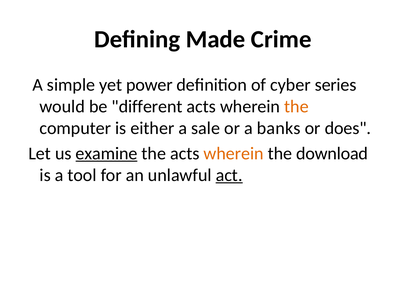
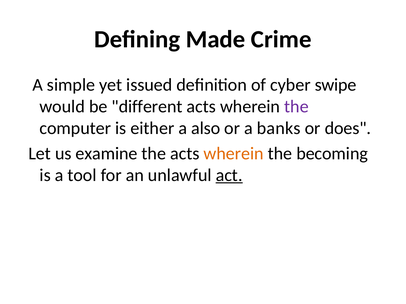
power: power -> issued (149, 85)
series: series -> swipe (336, 85)
the colour: orange -> purple (296, 107)
sale: sale -> also (206, 128)
examine underline: present -> none (107, 154)
download: download -> becoming (332, 154)
